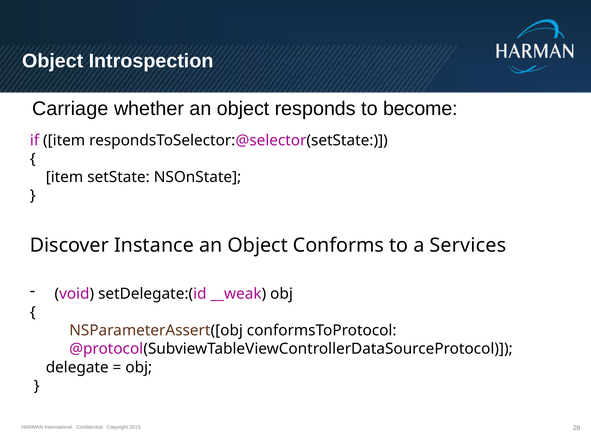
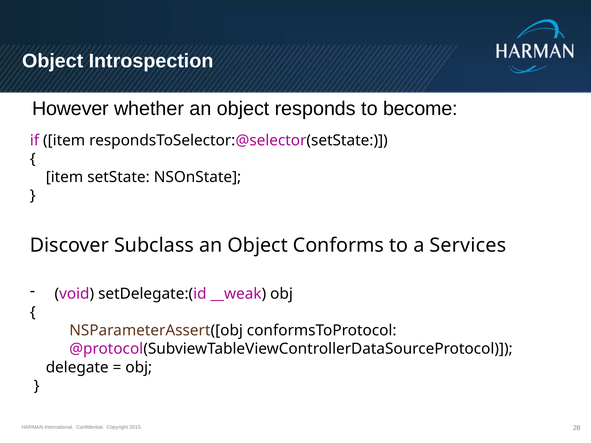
Carriage: Carriage -> However (70, 109)
Instance: Instance -> Subclass (154, 245)
